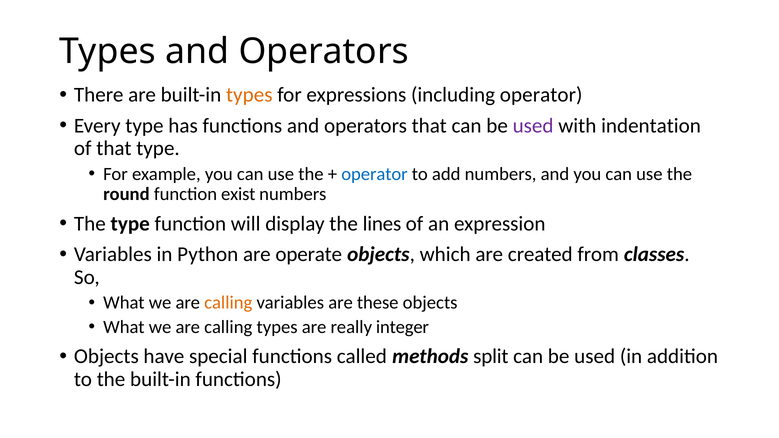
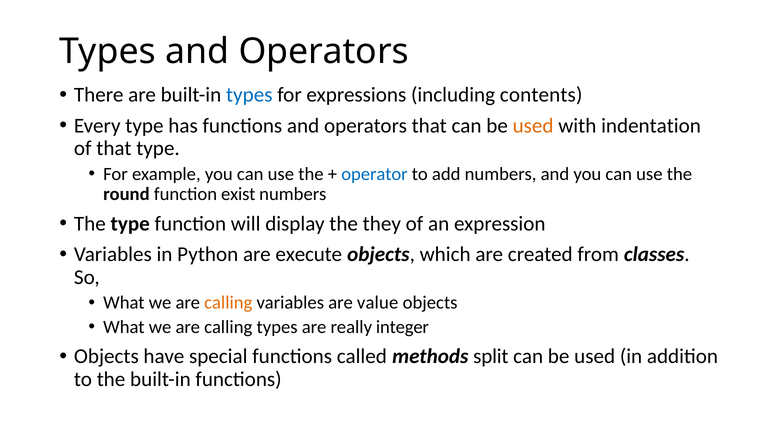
types colour: orange -> blue (249, 95)
including operator: operator -> contents (541, 95)
used colour: purple -> orange (533, 126)
lines: lines -> they (382, 224)
operate: operate -> execute (309, 255)
these: these -> value (378, 303)
